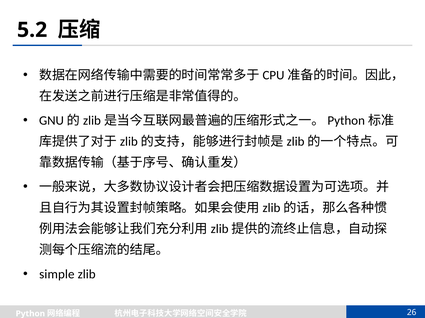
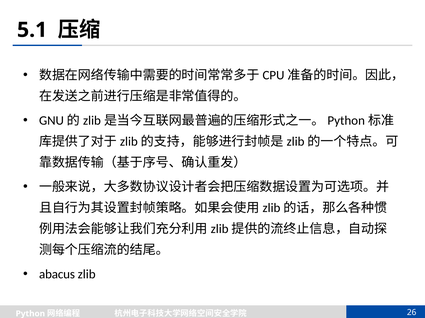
5.2: 5.2 -> 5.1 (32, 30)
simple: simple -> abacus (57, 275)
